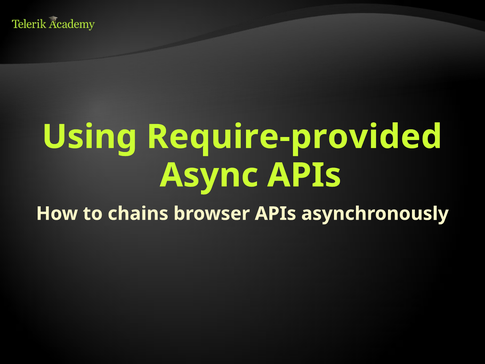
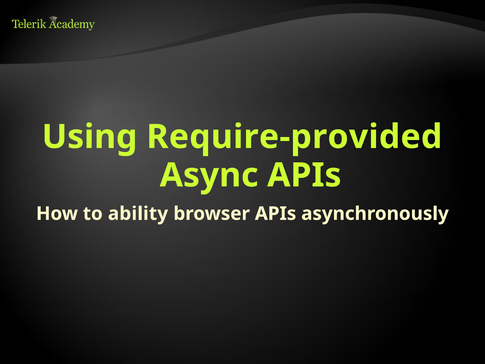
chains: chains -> ability (138, 213)
